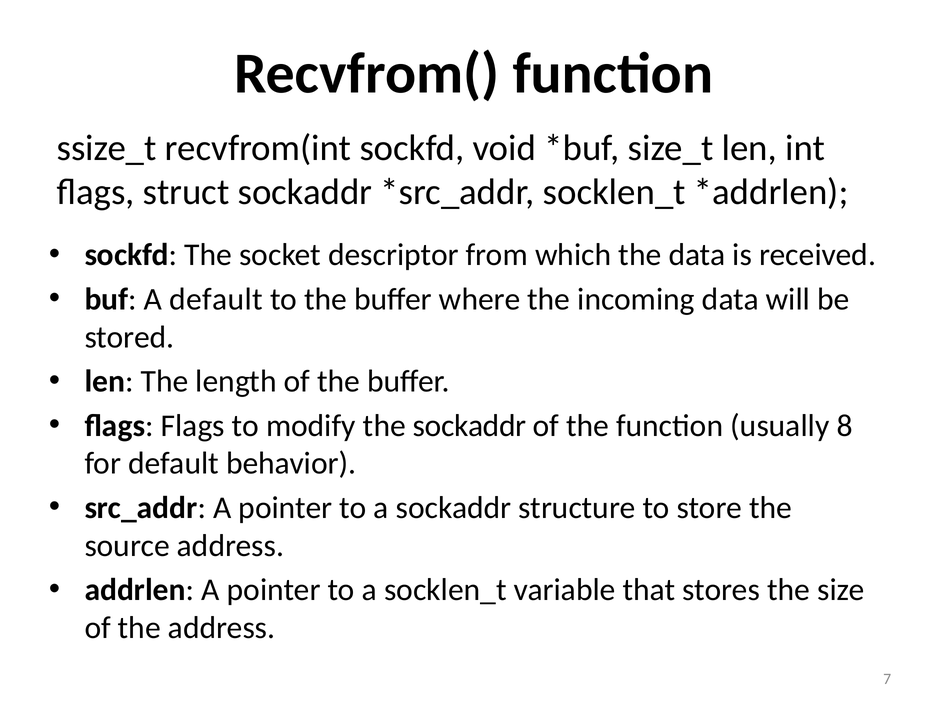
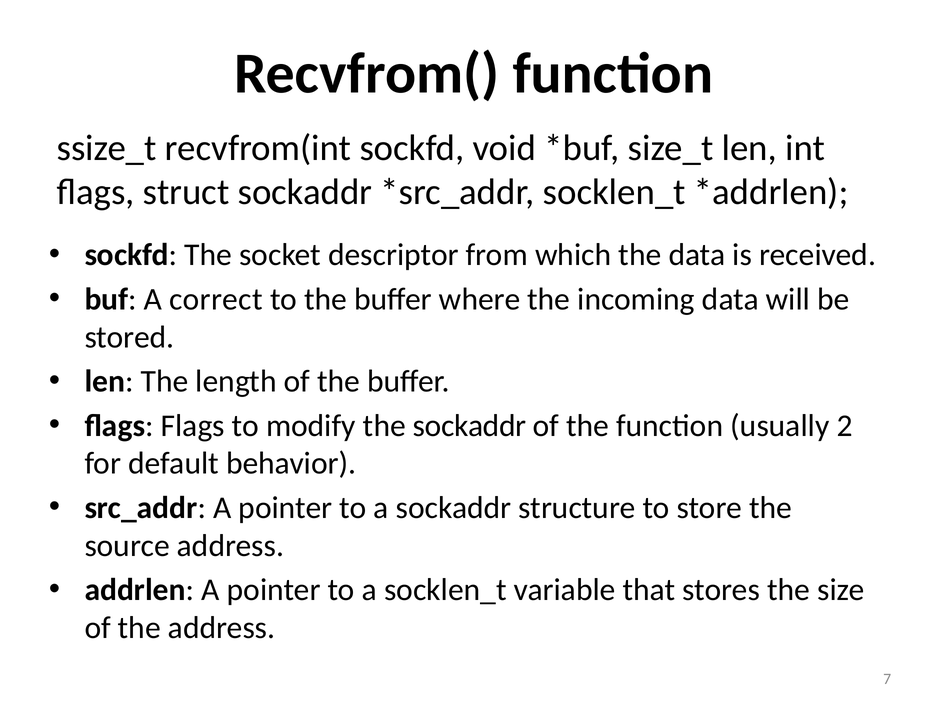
A default: default -> correct (216, 299)
8: 8 -> 2 (845, 426)
